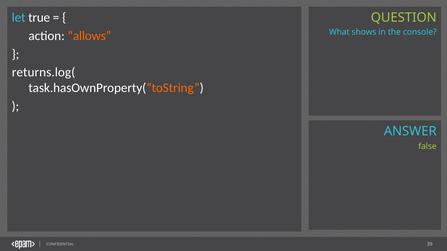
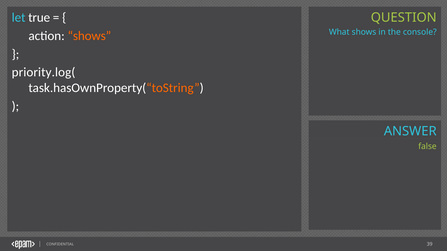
action allows: allows -> shows (89, 36)
returns.log(: returns.log( -> priority.log( (44, 72)
